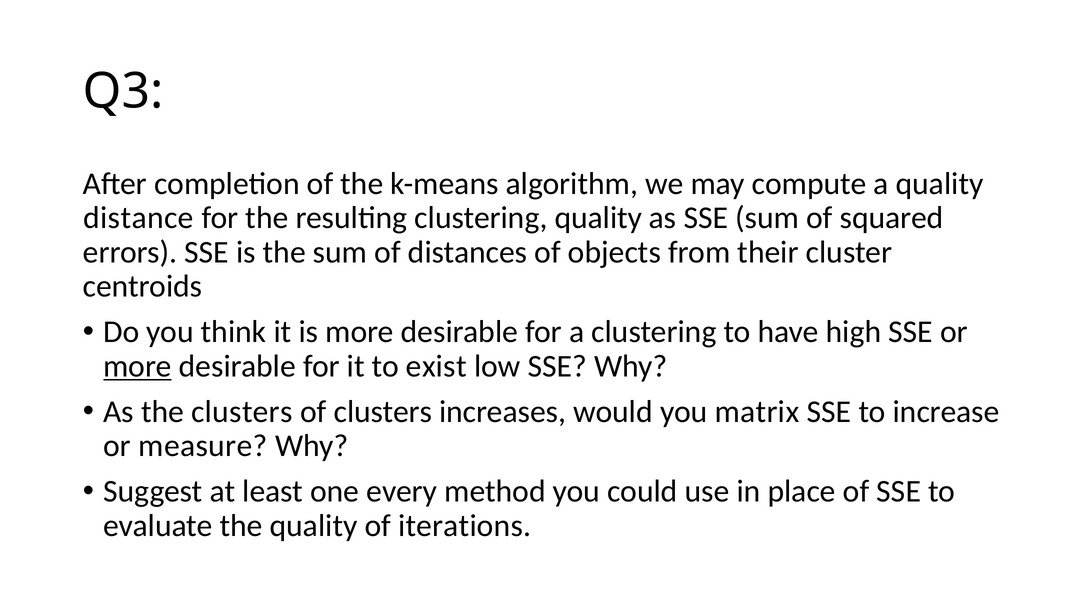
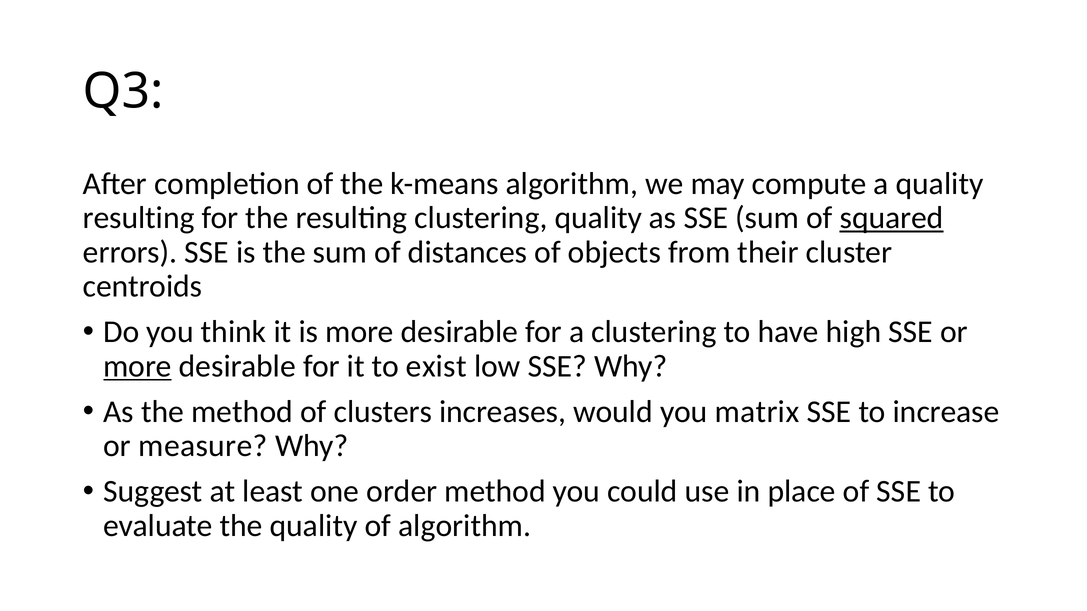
distance: distance -> resulting (139, 218)
squared underline: none -> present (892, 218)
the clusters: clusters -> method (242, 412)
every: every -> order (402, 492)
of iterations: iterations -> algorithm (465, 526)
